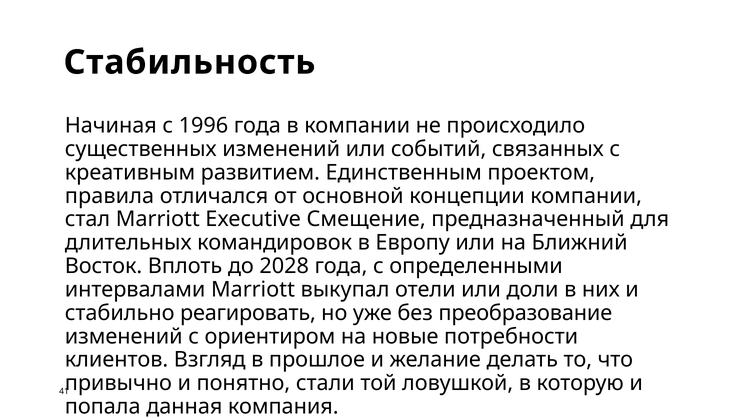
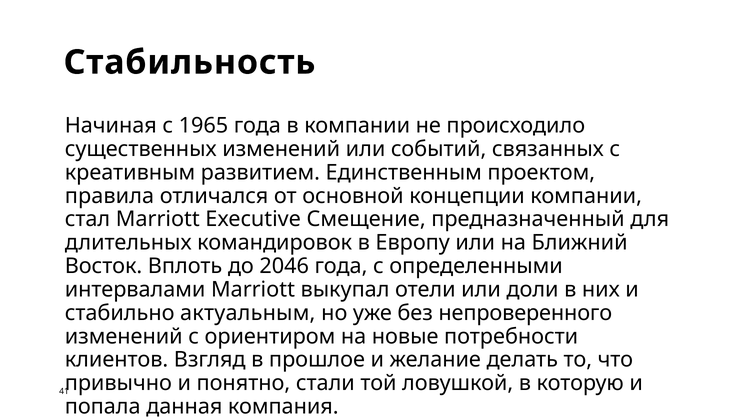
1996: 1996 -> 1965 (203, 126)
2028: 2028 -> 2046 (284, 266)
реагировать: реагировать -> актуальным (248, 313)
преобразование: преобразование -> непроверенного (525, 313)
